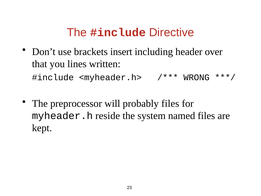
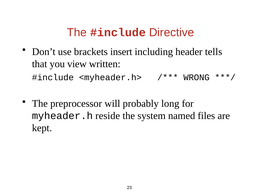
over: over -> tells (214, 52)
lines: lines -> view (77, 64)
probably files: files -> long (170, 103)
